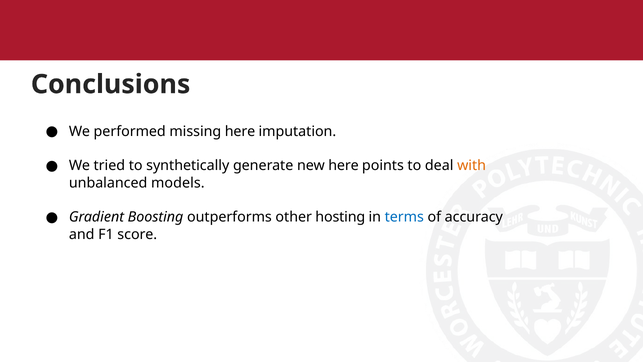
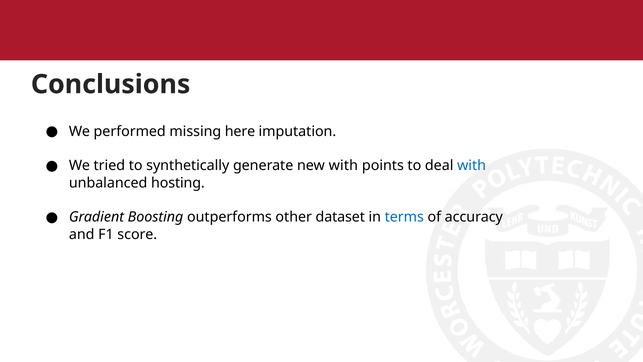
new here: here -> with (343, 166)
with colour: orange -> blue (472, 166)
models: models -> hosting (178, 183)
hosting: hosting -> dataset (340, 217)
